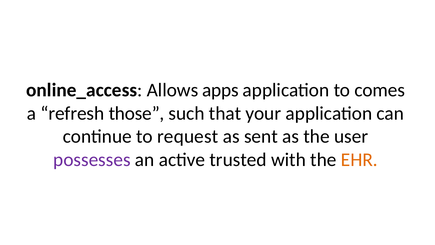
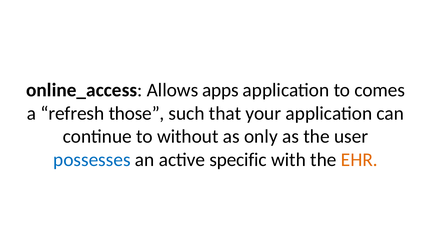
request: request -> without (188, 136)
sent: sent -> only (261, 136)
possesses colour: purple -> blue (92, 160)
trusted: trusted -> specific (238, 160)
